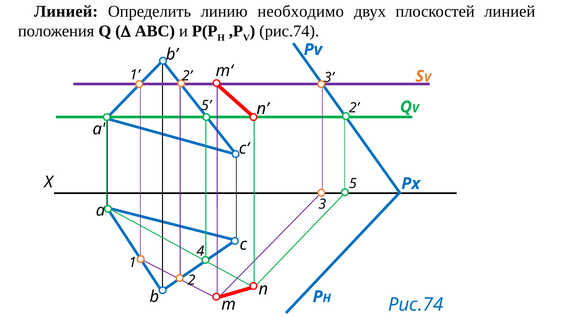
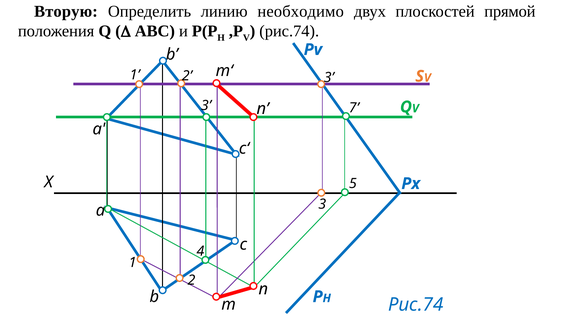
Линией: Линией -> Вторую (66, 11)
плоскостей линией: линией -> прямой (510, 11)
5: 5 -> 3 (206, 106)
2: 2 -> 7 (354, 108)
